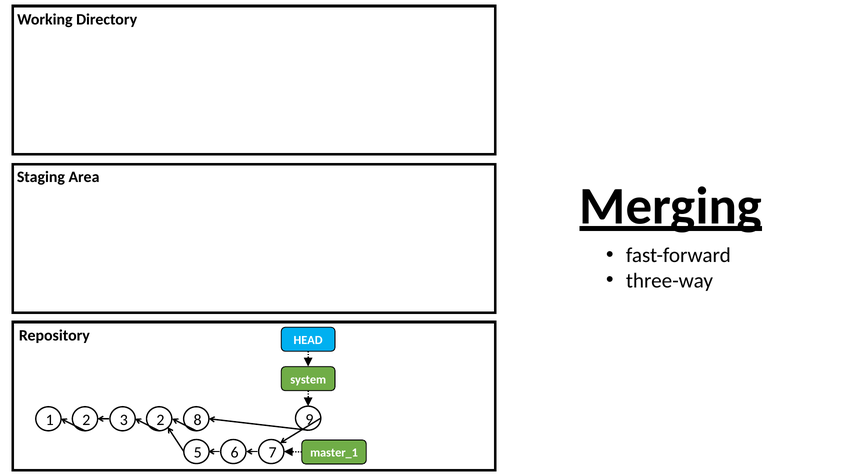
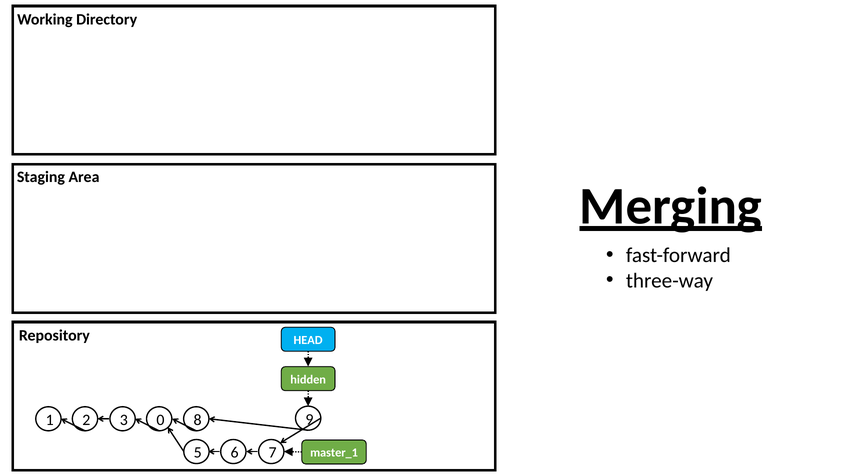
system: system -> hidden (308, 380)
3 2: 2 -> 0 (160, 420)
